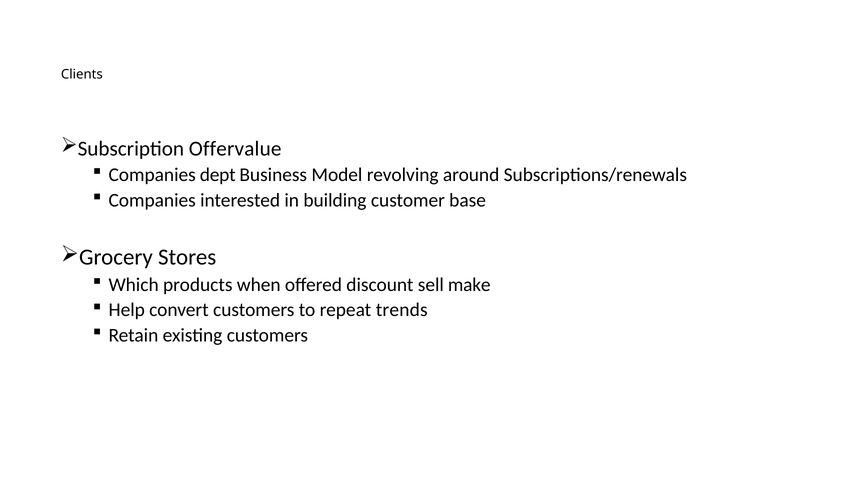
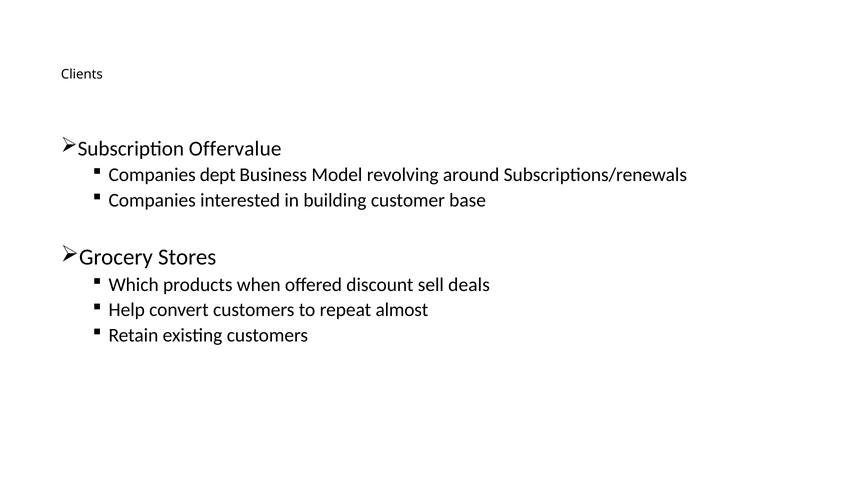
make: make -> deals (469, 284)
trends: trends -> almost (402, 310)
